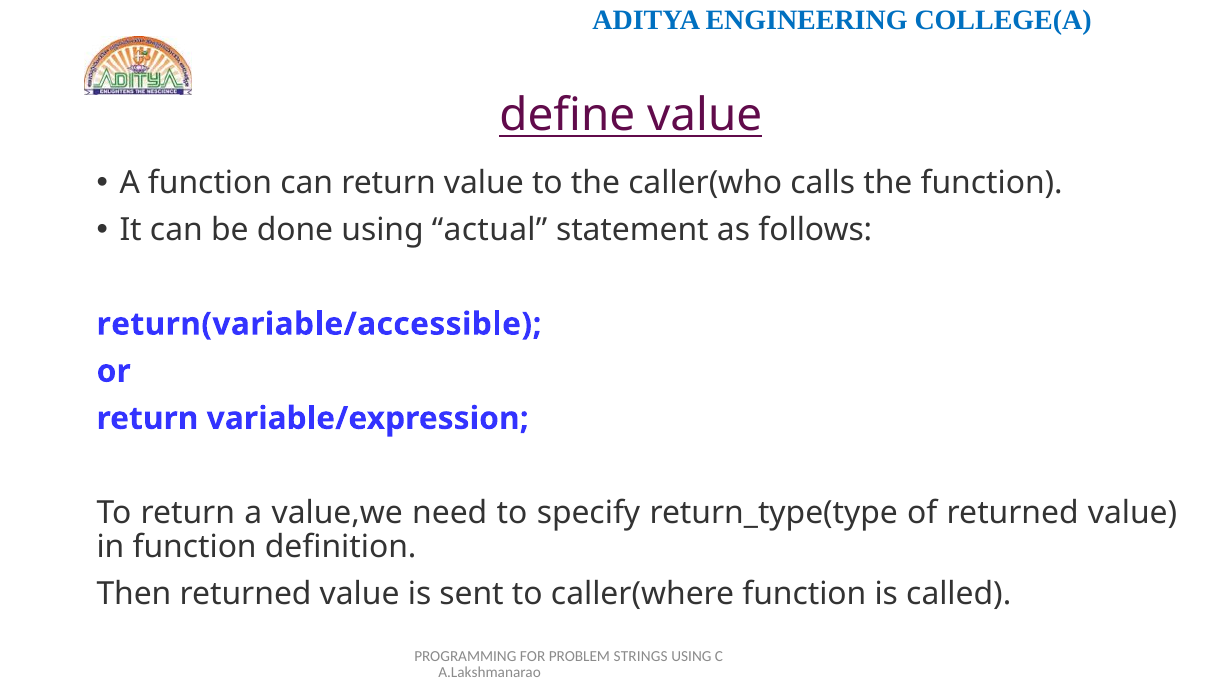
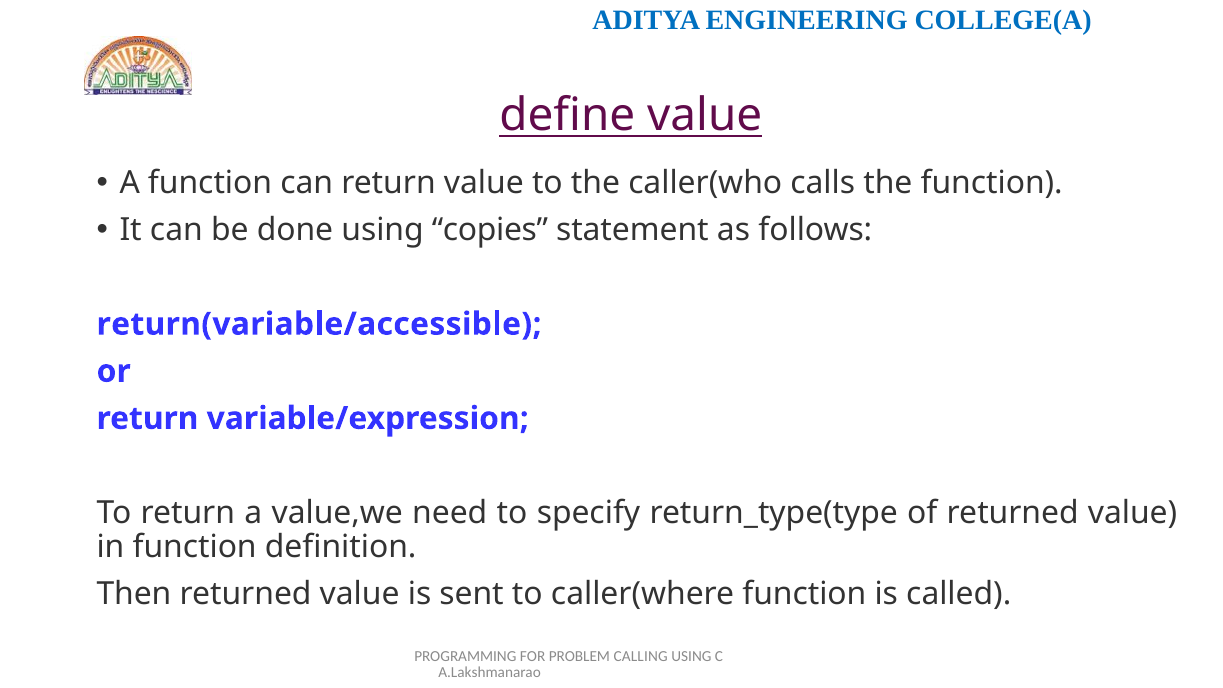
actual: actual -> copies (490, 230)
STRINGS: STRINGS -> CALLING (641, 657)
